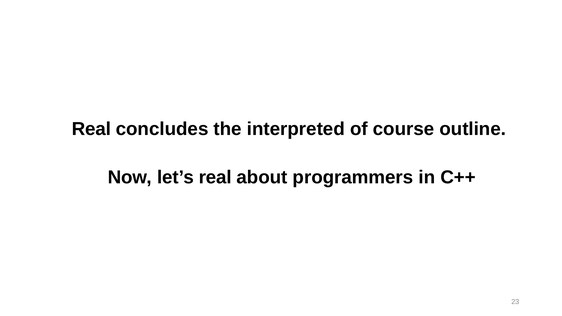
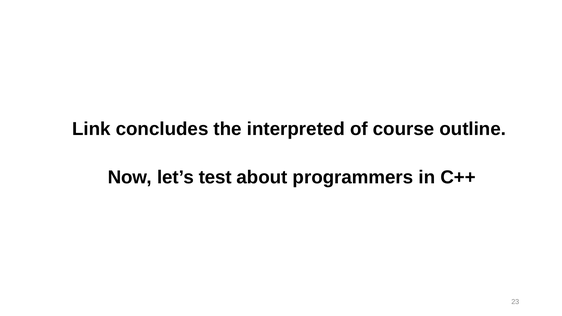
Real: Real -> Link (91, 129)
let’s real: real -> test (215, 177)
